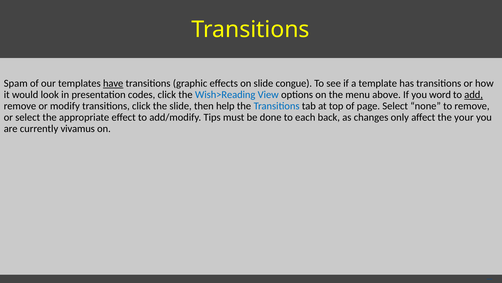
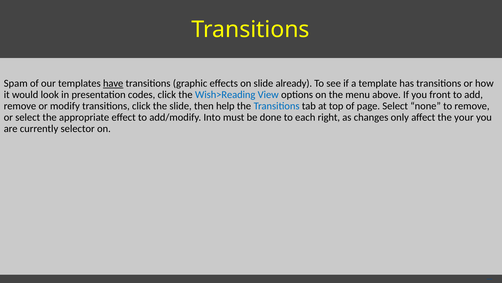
congue: congue -> already (294, 83)
word: word -> front (440, 94)
add underline: present -> none (474, 94)
Tips: Tips -> Into (212, 117)
back: back -> right (329, 117)
vivamus: vivamus -> selector (78, 128)
